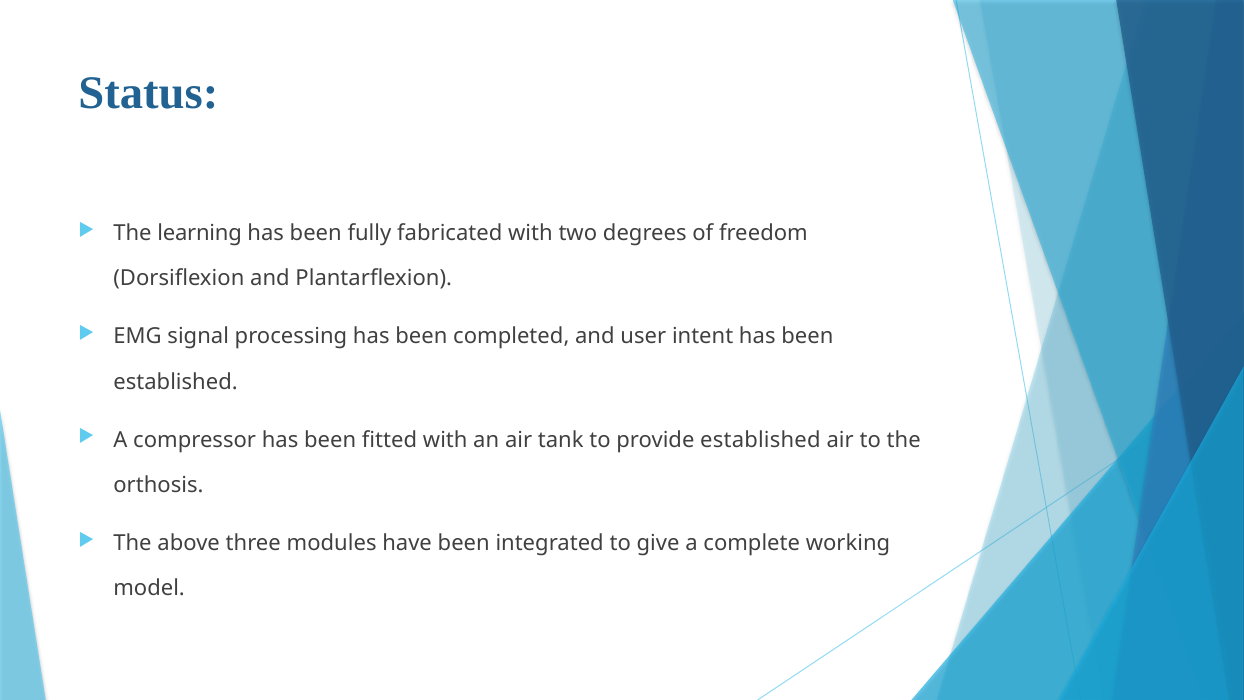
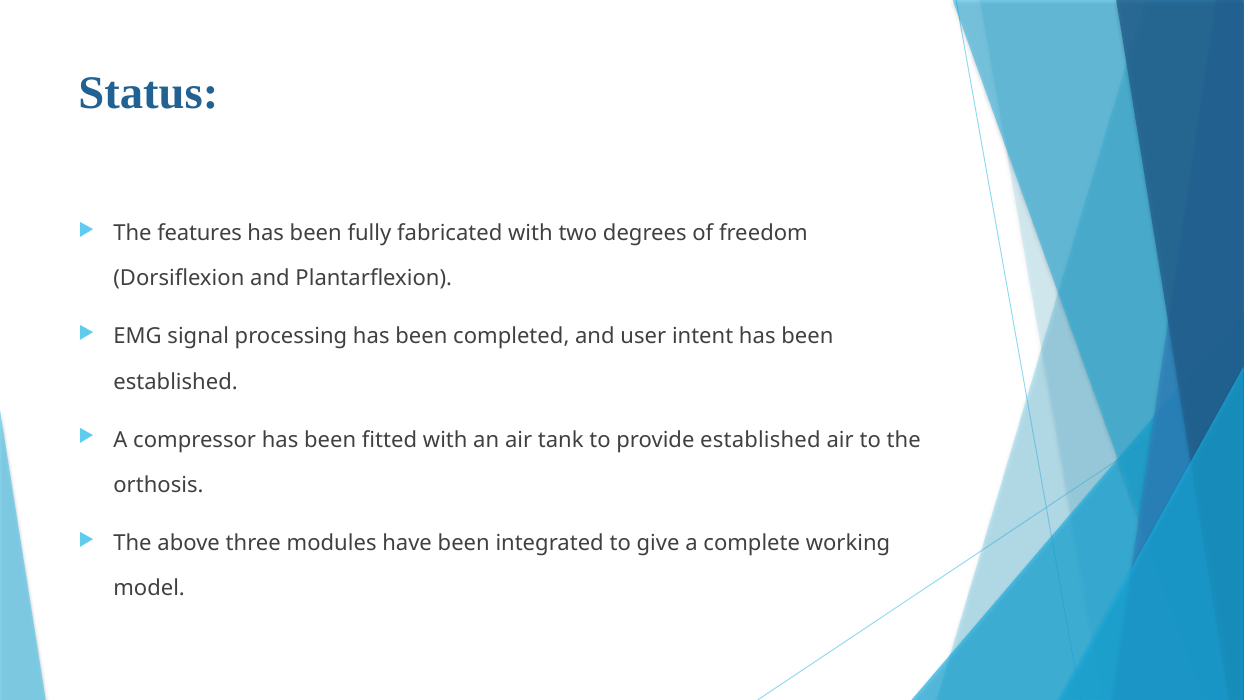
learning: learning -> features (200, 233)
